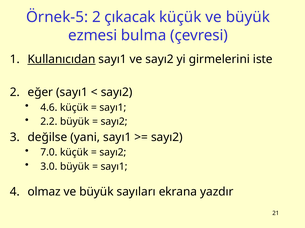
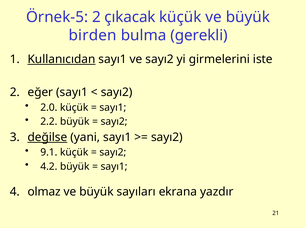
ezmesi: ezmesi -> birden (93, 35)
çevresi: çevresi -> gerekli (199, 35)
4.6: 4.6 -> 2.0 (49, 108)
değilse underline: none -> present (47, 138)
7.0: 7.0 -> 9.1 (49, 153)
3.0: 3.0 -> 4.2 (49, 167)
